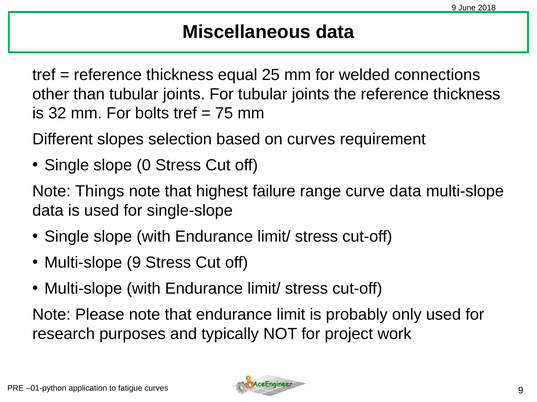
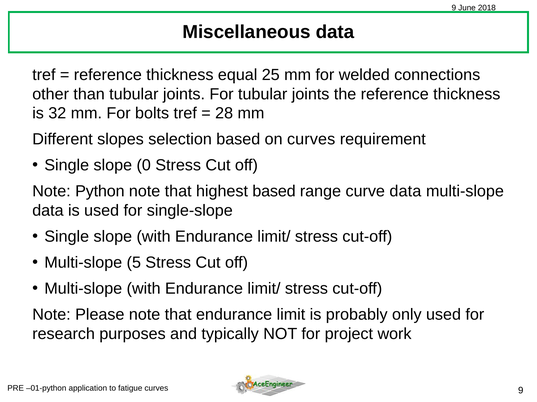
75: 75 -> 28 (224, 114)
Things: Things -> Python (100, 192)
highest failure: failure -> based (274, 192)
Multi-slope 9: 9 -> 5 (134, 263)
